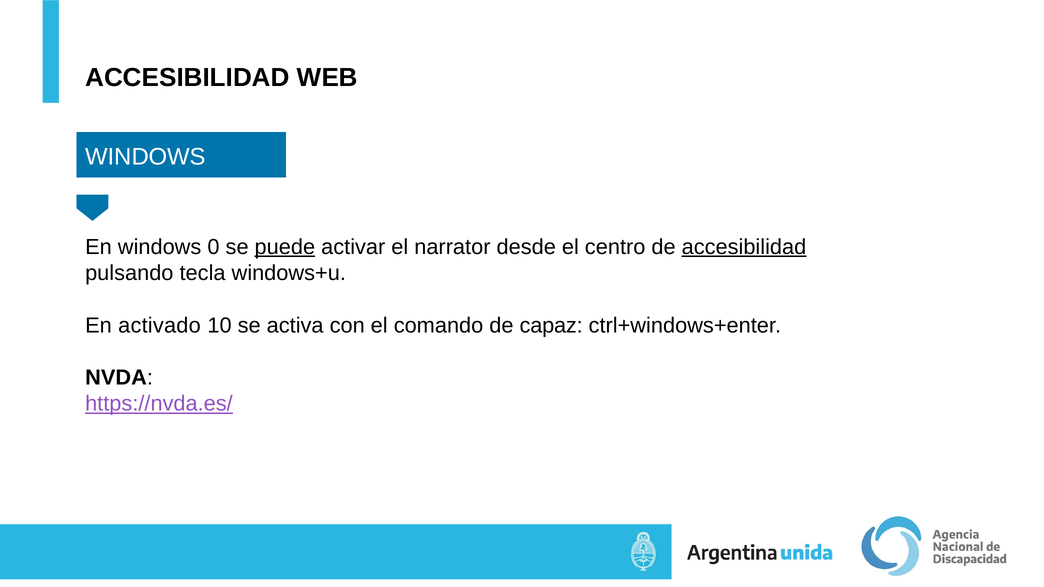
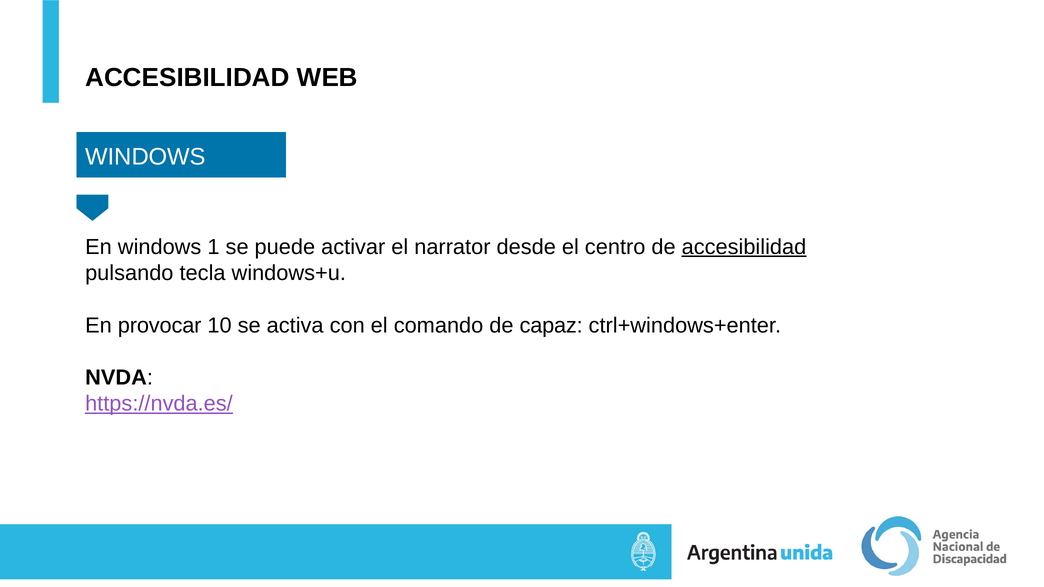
0: 0 -> 1 (213, 247)
puede underline: present -> none (285, 247)
activado: activado -> provocar (160, 325)
